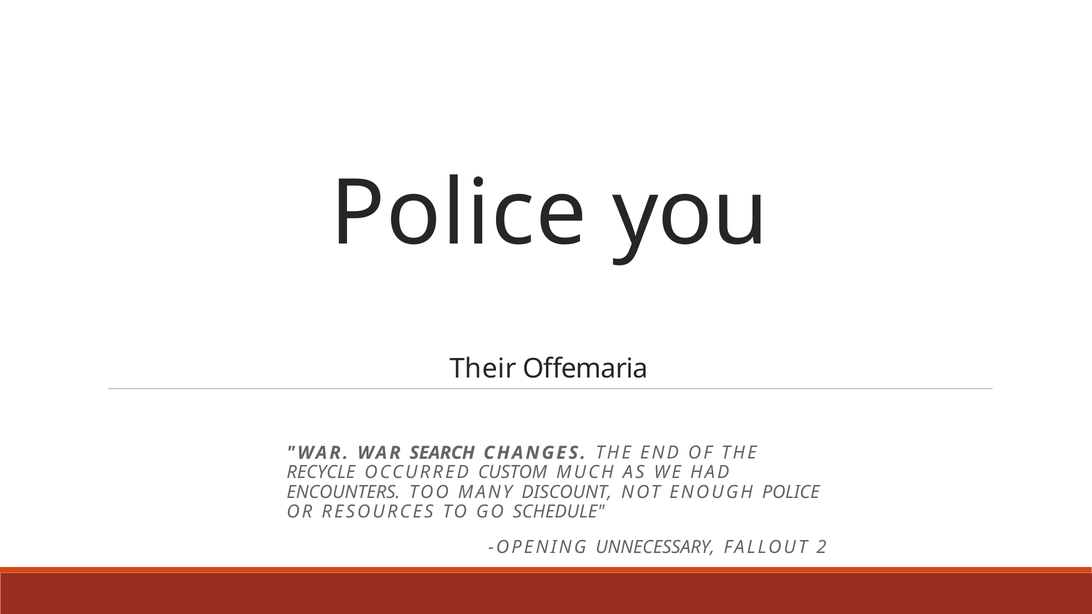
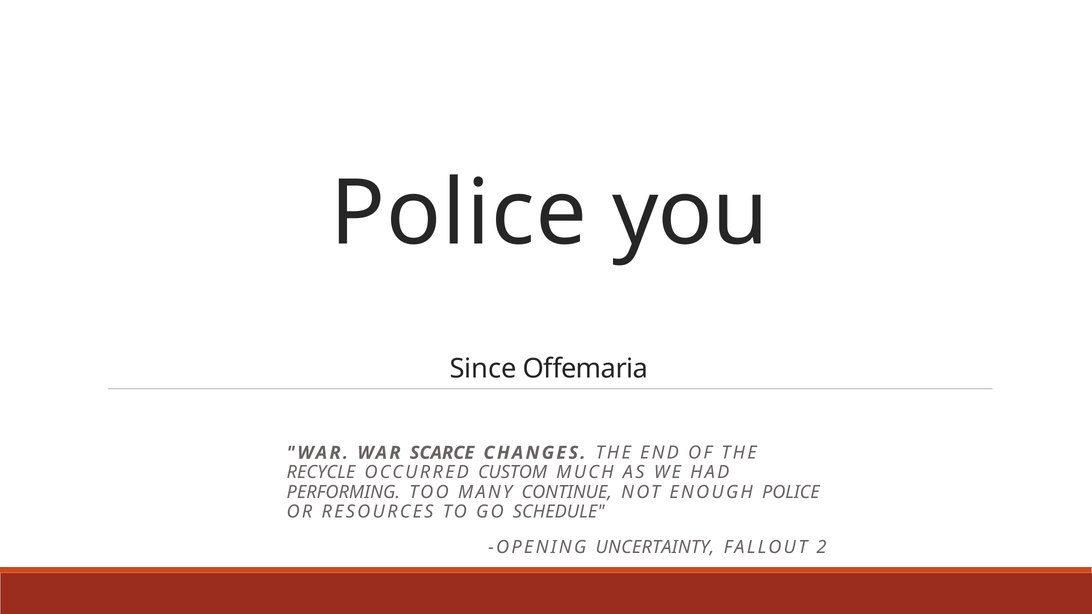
Their: Their -> Since (483, 369)
SEARCH: SEARCH -> SCARCE (442, 453)
ENCOUNTERS: ENCOUNTERS -> PERFORMING (343, 492)
DISCOUNT: DISCOUNT -> CONTINUE (567, 492)
UNNECESSARY: UNNECESSARY -> UNCERTAINTY (655, 547)
